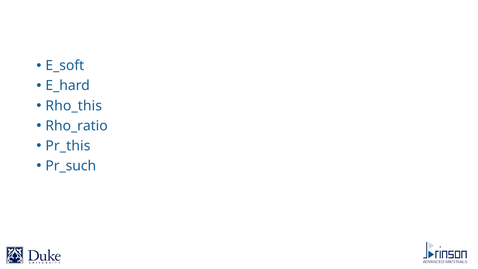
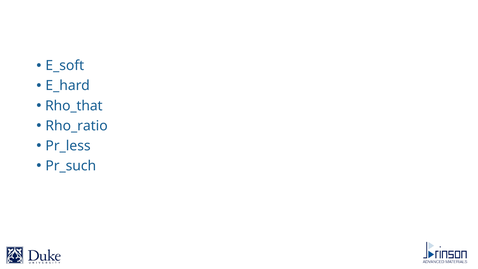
Rho_this: Rho_this -> Rho_that (74, 106)
Pr_this: Pr_this -> Pr_less (68, 146)
